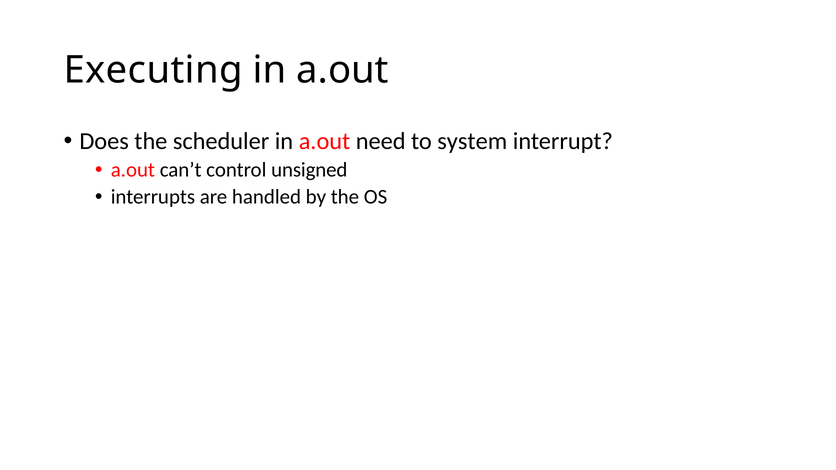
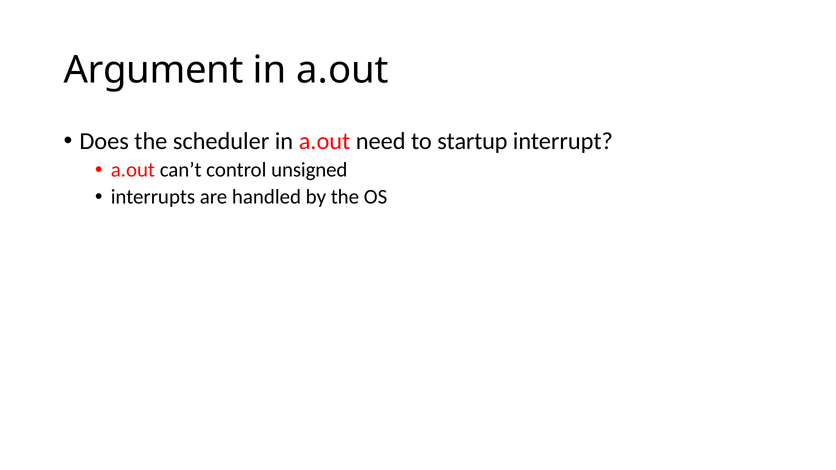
Executing: Executing -> Argument (154, 70)
system: system -> startup (472, 141)
